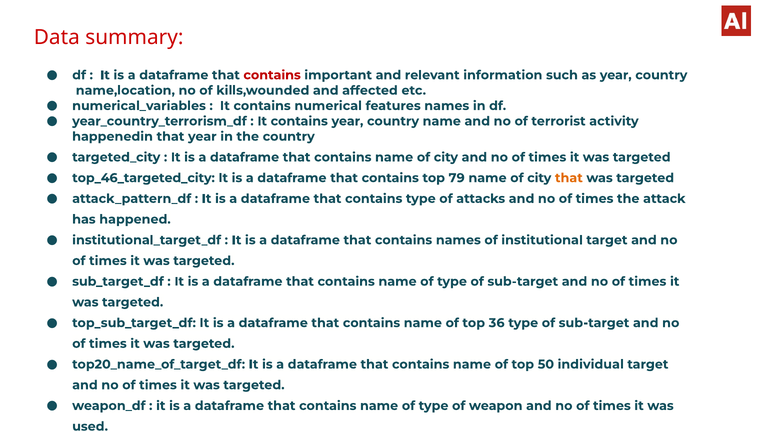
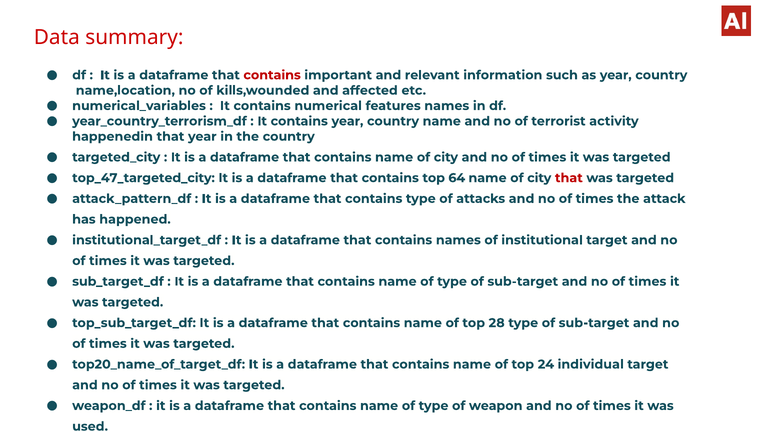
top_46_targeted_city: top_46_targeted_city -> top_47_targeted_city (144, 178)
79: 79 -> 64 (457, 178)
that colour: orange -> red (569, 178)
36: 36 -> 28 (497, 323)
50: 50 -> 24 (546, 364)
